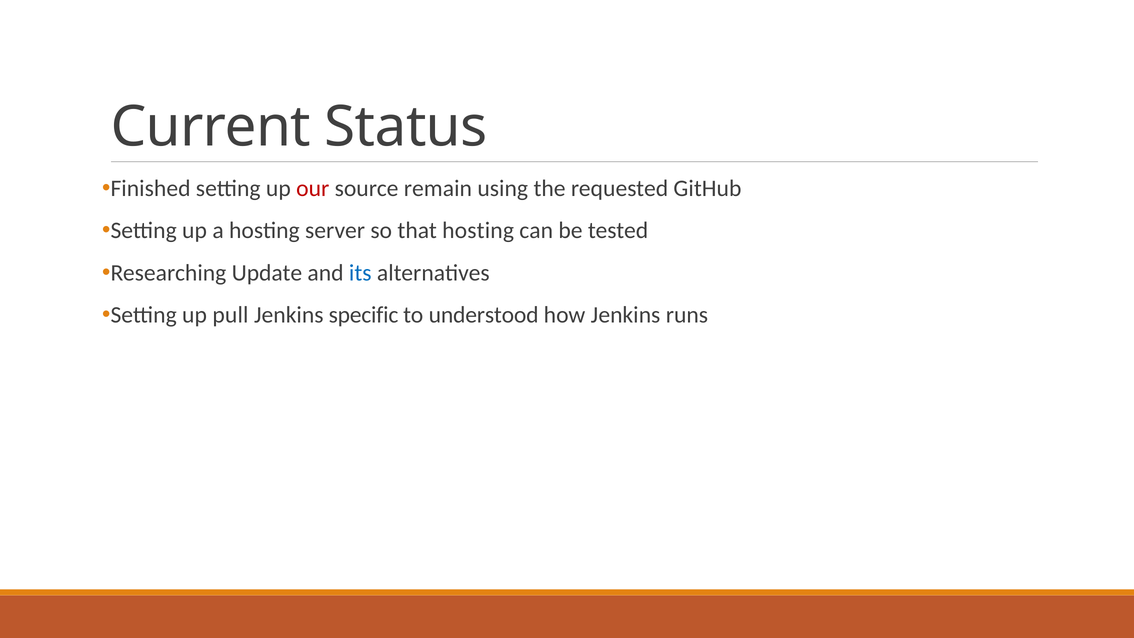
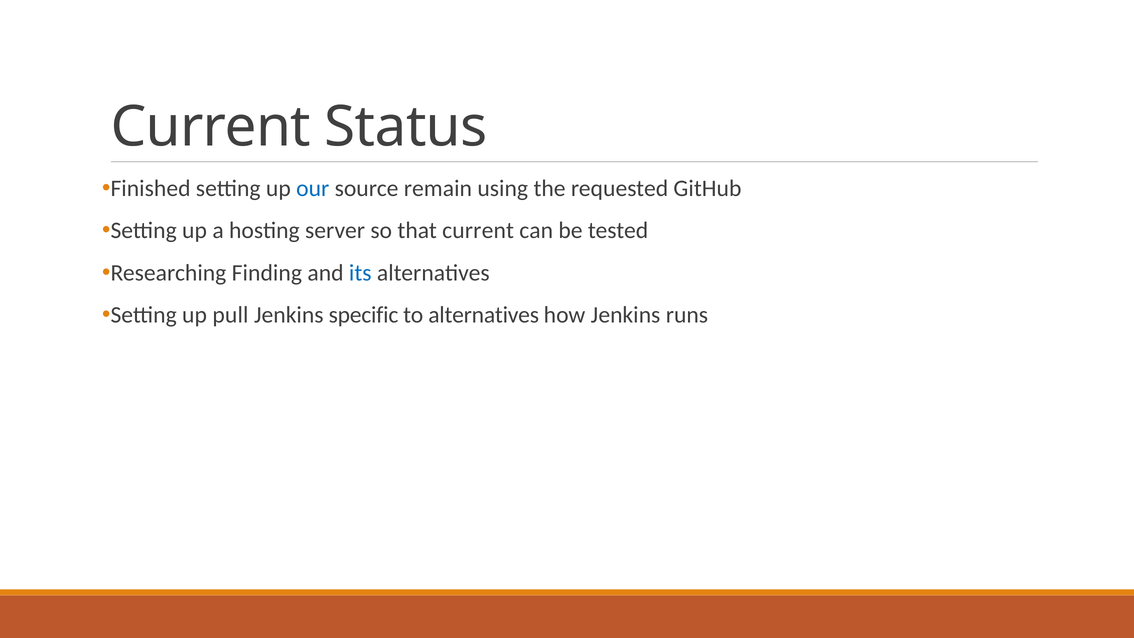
our colour: red -> blue (313, 189)
that hosting: hosting -> current (478, 231)
Update: Update -> Finding (267, 273)
to understood: understood -> alternatives (484, 315)
